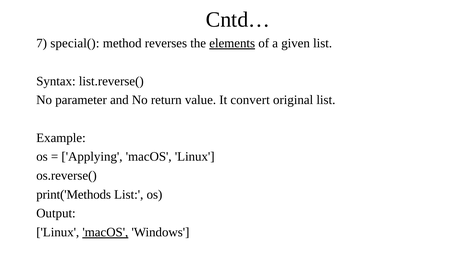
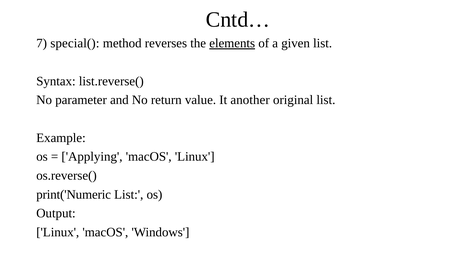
convert: convert -> another (250, 100)
print('Methods: print('Methods -> print('Numeric (74, 194)
macOS underline: present -> none (105, 232)
